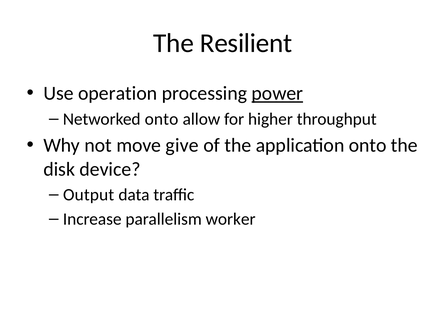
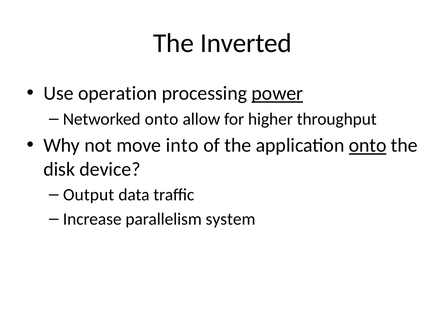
Resilient: Resilient -> Inverted (246, 43)
give: give -> into (182, 145)
onto underline: none -> present (368, 145)
worker: worker -> system (231, 219)
